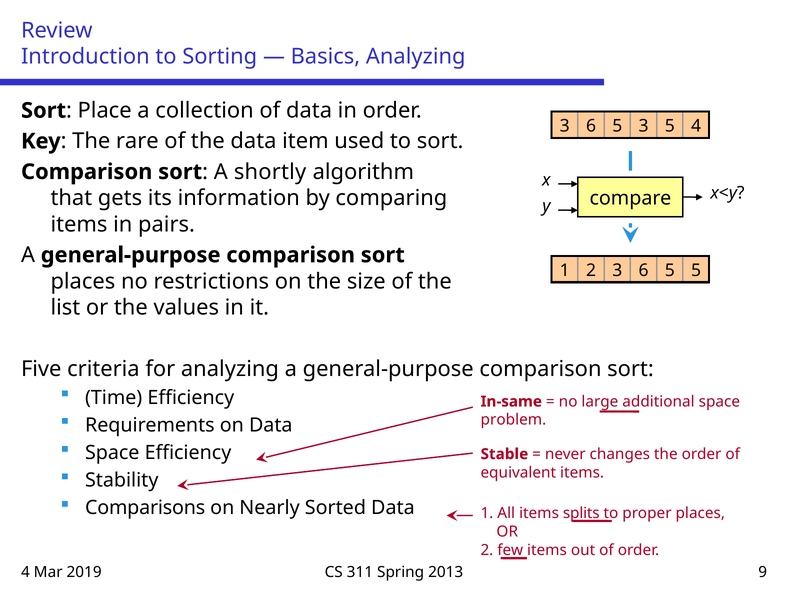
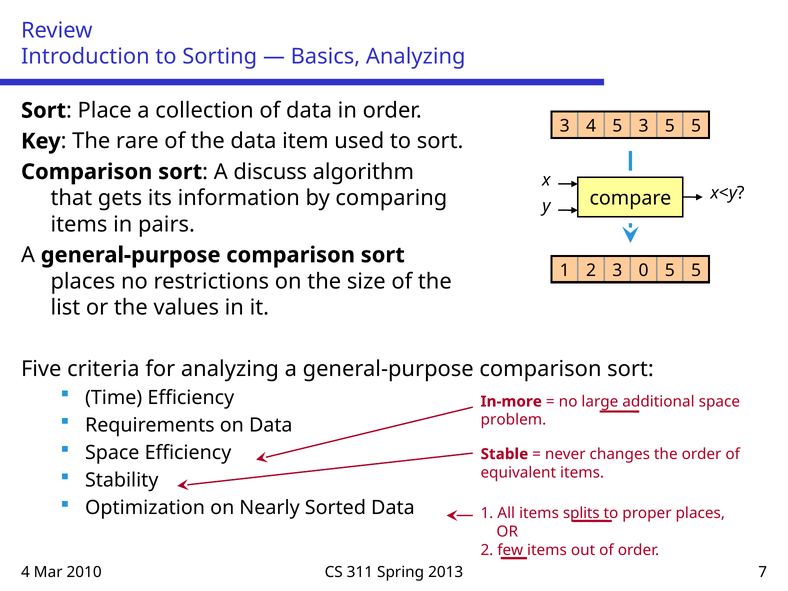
3 6: 6 -> 4 (591, 126)
3 5 4: 4 -> 5 (696, 126)
shortly: shortly -> discuss (270, 172)
2 6: 6 -> 0 (644, 270)
In-same: In-same -> In-more (511, 402)
Comparisons: Comparisons -> Optimization (145, 508)
2019: 2019 -> 2010 (84, 572)
9: 9 -> 7 (763, 572)
